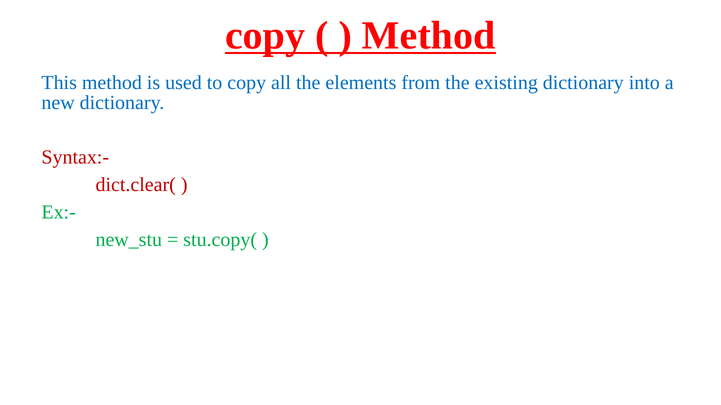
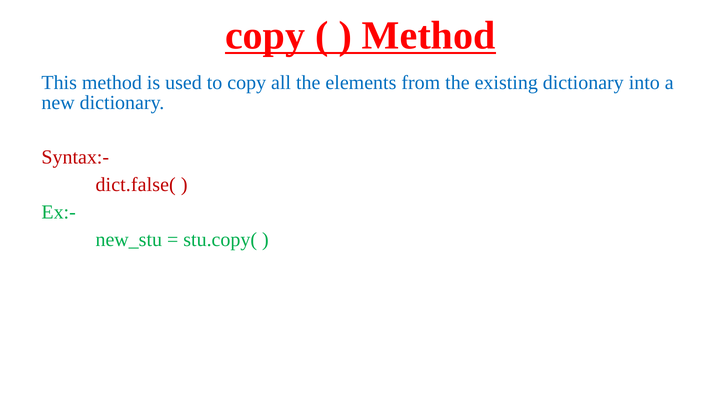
dict.clear(: dict.clear( -> dict.false( (136, 185)
